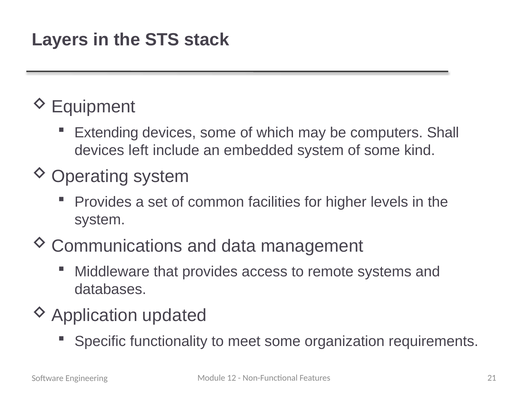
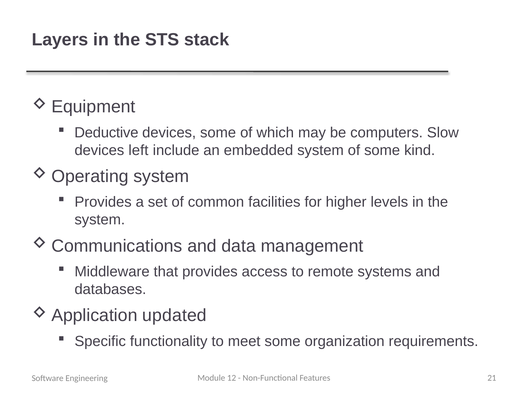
Extending: Extending -> Deductive (106, 133)
Shall: Shall -> Slow (443, 133)
